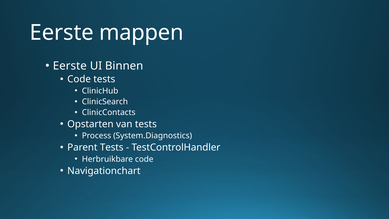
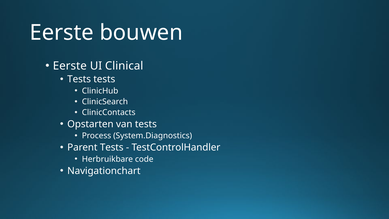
mappen: mappen -> bouwen (141, 33)
Binnen: Binnen -> Clinical (124, 66)
Code: Code -> Tests (79, 79)
